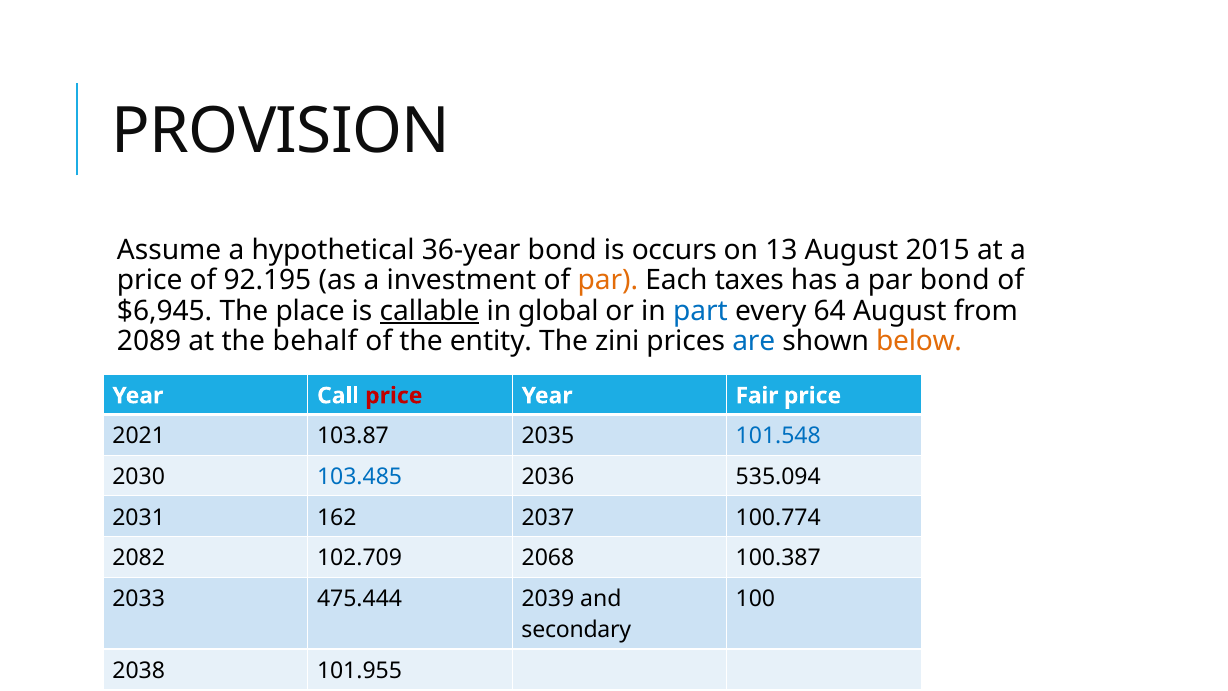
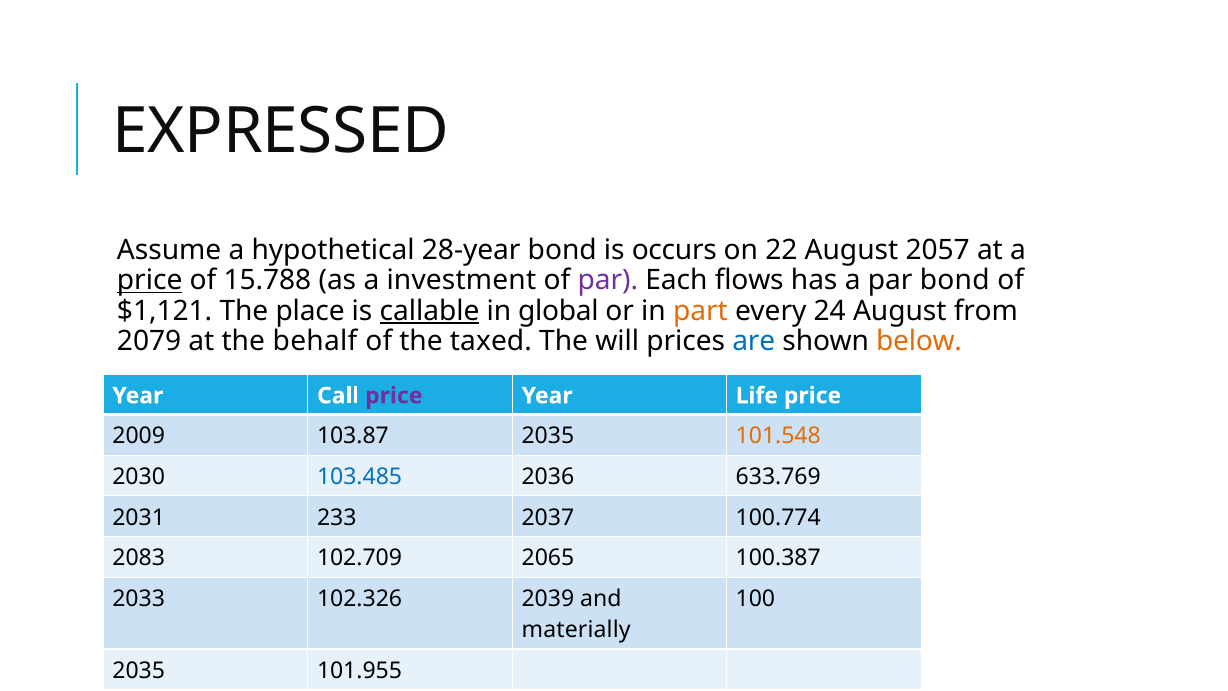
PROVISION: PROVISION -> EXPRESSED (281, 132)
36-year: 36-year -> 28-year (471, 250)
13: 13 -> 22 (781, 250)
2015: 2015 -> 2057 (938, 250)
price underline: none -> present (150, 280)
92.195: 92.195 -> 15.788 (267, 280)
par colour: orange -> purple (608, 280)
taxes: taxes -> flows (749, 280)
$6,945: $6,945 -> $1,121 (165, 311)
part colour: blue -> orange (700, 311)
64: 64 -> 24 (830, 311)
2089: 2089 -> 2079 (149, 341)
entity: entity -> taxed (491, 341)
zini: zini -> will (617, 341)
price colour: red -> purple (394, 396)
Fair: Fair -> Life (757, 396)
2021: 2021 -> 2009 (139, 436)
101.548 colour: blue -> orange (778, 436)
535.094: 535.094 -> 633.769 (778, 477)
162: 162 -> 233 (337, 517)
2082: 2082 -> 2083 (139, 558)
2068: 2068 -> 2065 (548, 558)
475.444: 475.444 -> 102.326 (360, 598)
secondary: secondary -> materially (576, 630)
2038: 2038 -> 2035 (139, 670)
